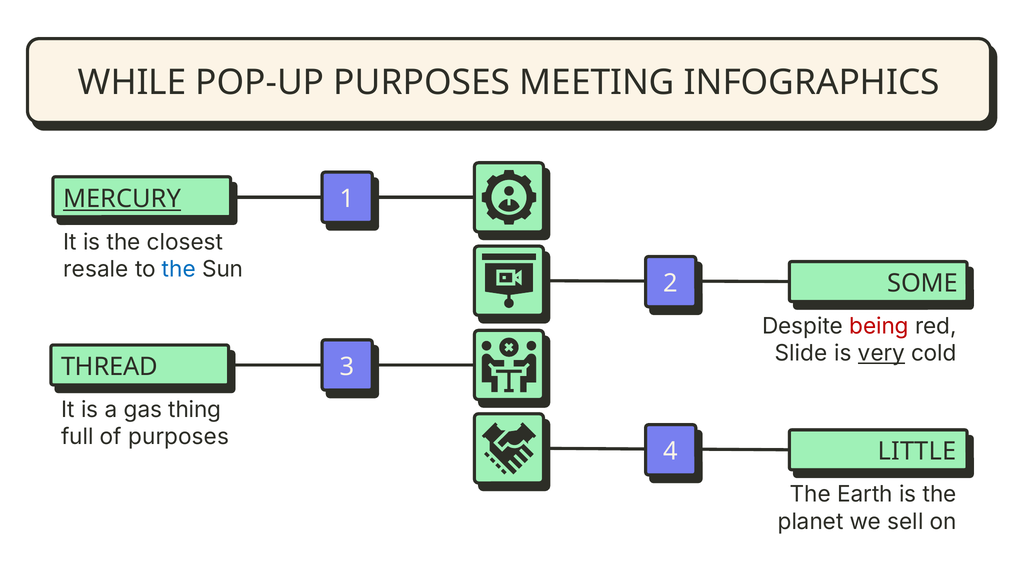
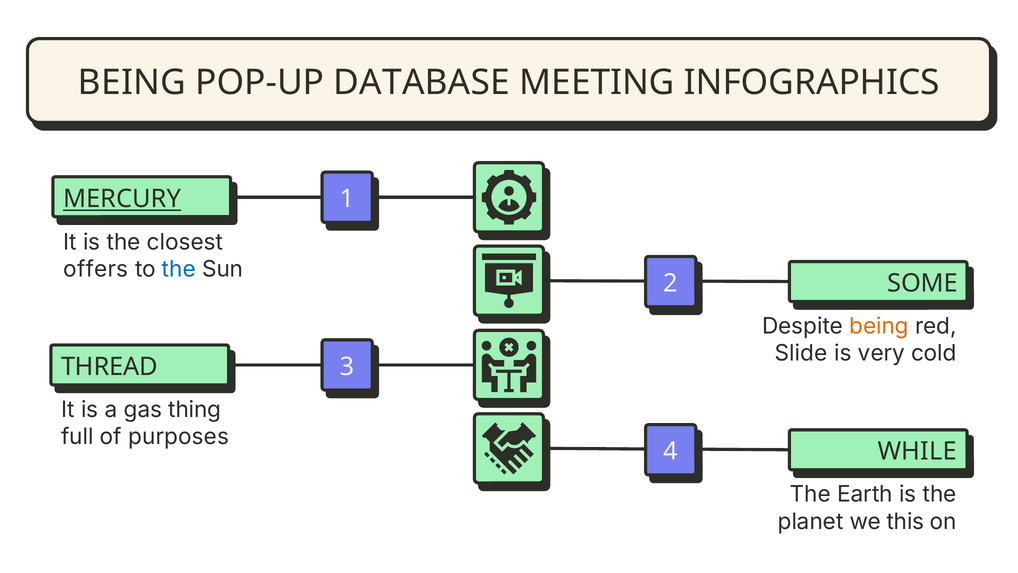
WHILE: WHILE -> BEING (132, 83)
POP-UP PURPOSES: PURPOSES -> DATABASE (422, 83)
resale: resale -> offers (96, 269)
being colour: red -> orange (879, 326)
very underline: present -> none (881, 353)
LITTLE: LITTLE -> WHILE (917, 451)
sell: sell -> this (905, 521)
